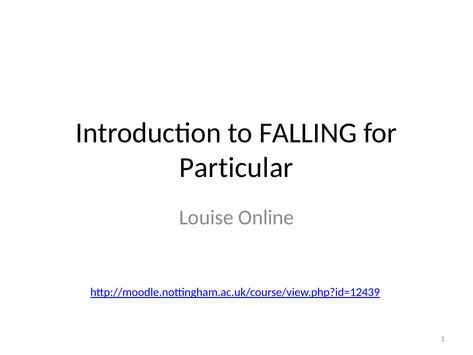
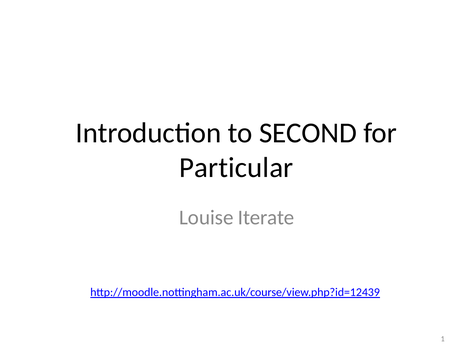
FALLING: FALLING -> SECOND (308, 133)
Online: Online -> Iterate (266, 217)
